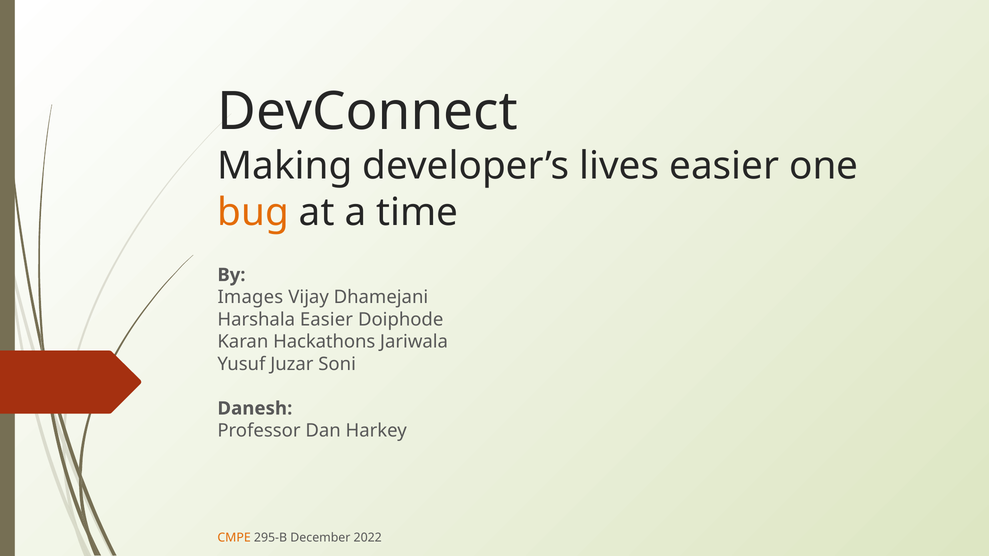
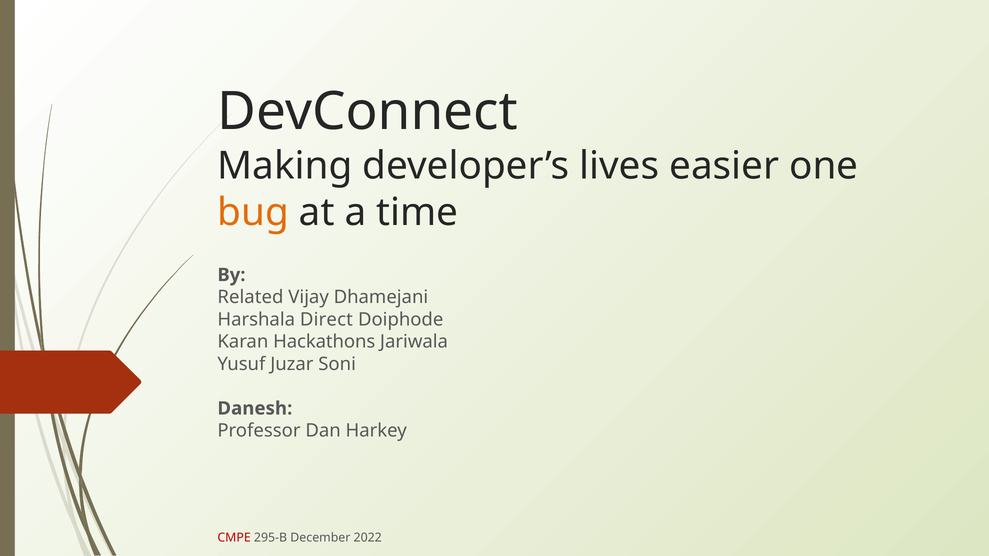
Images: Images -> Related (250, 297)
Harshala Easier: Easier -> Direct (326, 320)
CMPE colour: orange -> red (234, 538)
